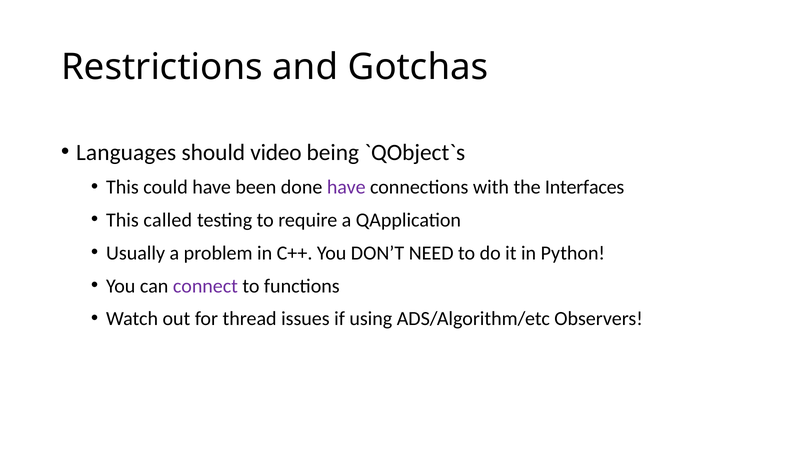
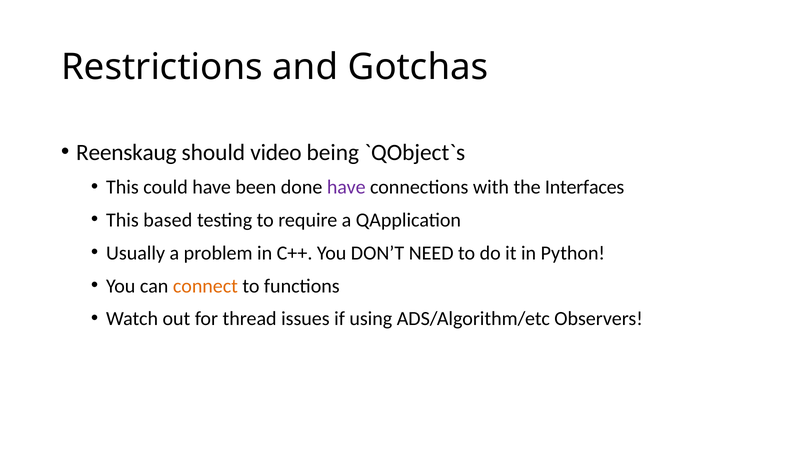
Languages: Languages -> Reenskaug (126, 153)
called: called -> based (168, 220)
connect colour: purple -> orange (205, 286)
